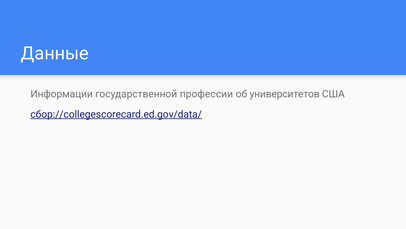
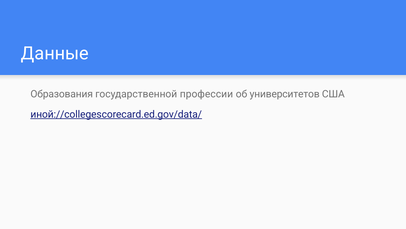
Информации: Информации -> Образования (62, 94)
сбор://collegescorecard.ed.gov/data/: сбор://collegescorecard.ed.gov/data/ -> иной://collegescorecard.ed.gov/data/ (116, 114)
